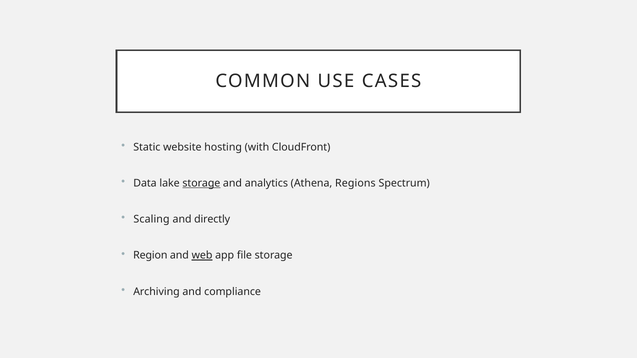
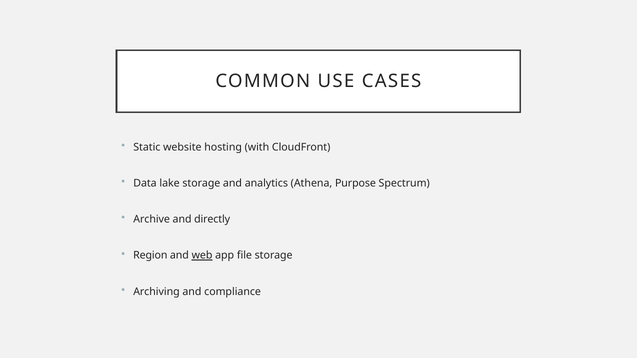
storage underline: present -> none (201, 183)
Regions: Regions -> Purpose (355, 183)
Scaling: Scaling -> Archive (152, 220)
